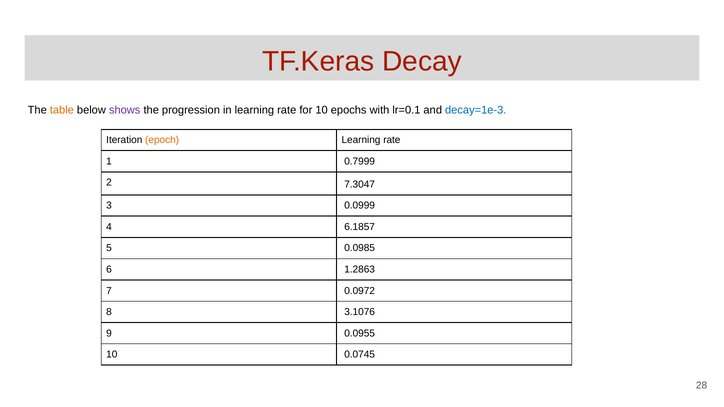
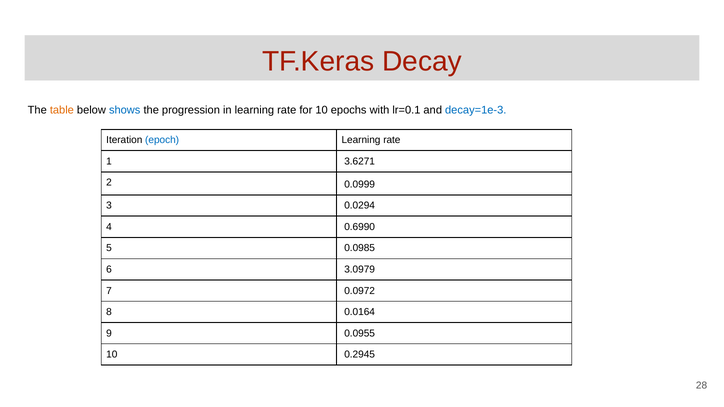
shows colour: purple -> blue (125, 110)
epoch colour: orange -> blue (162, 140)
0.7999: 0.7999 -> 3.6271 (360, 161)
7.3047: 7.3047 -> 0.0999 (360, 184)
0.0999: 0.0999 -> 0.0294 (360, 206)
6.1857: 6.1857 -> 0.6990 (360, 227)
1.2863: 1.2863 -> 3.0979 (360, 270)
3.1076: 3.1076 -> 0.0164 (360, 312)
0.0745: 0.0745 -> 0.2945 (360, 355)
